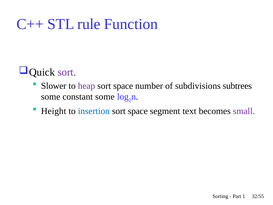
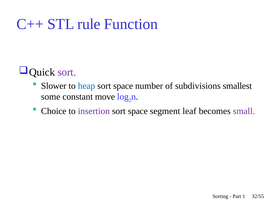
heap colour: purple -> blue (86, 86)
subtrees: subtrees -> smallest (237, 86)
constant some: some -> move (105, 97)
Height: Height -> Choice (54, 111)
insertion colour: blue -> purple (94, 111)
text: text -> leaf (189, 111)
